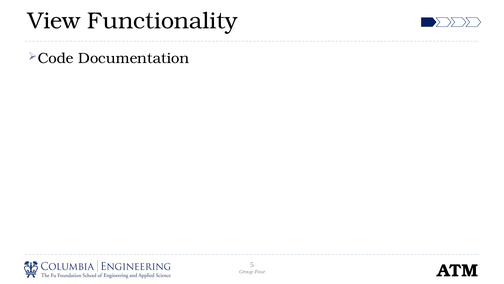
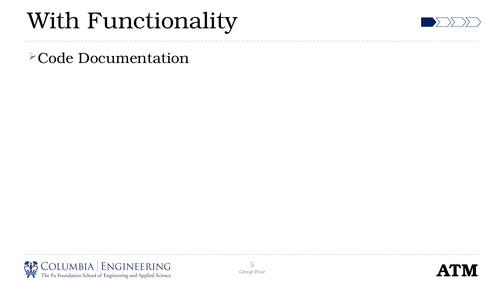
View: View -> With (54, 21)
